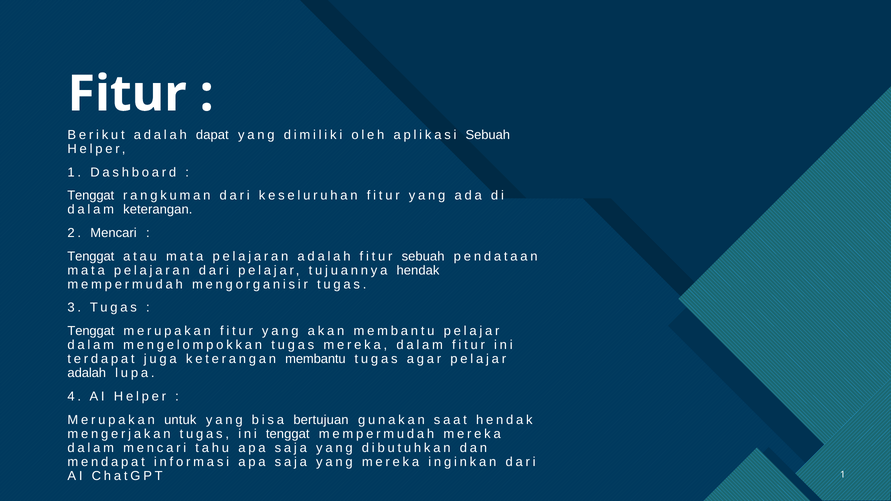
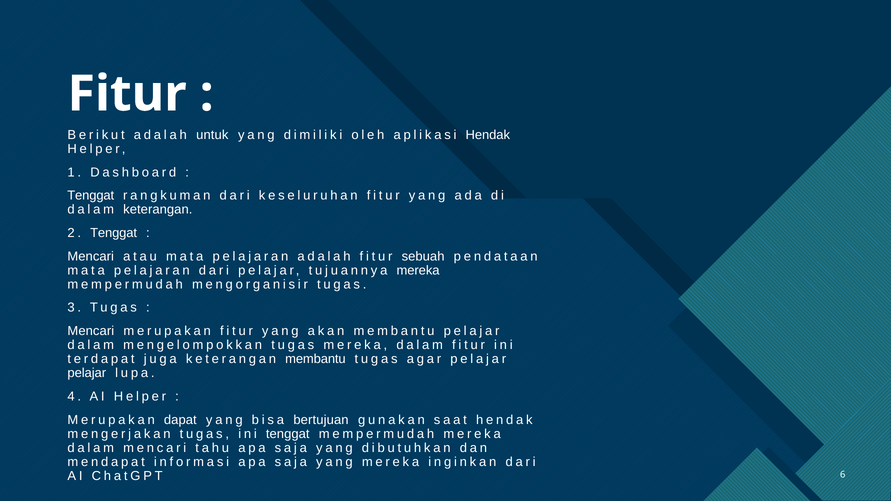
dapat: dapat -> untuk (212, 135)
aplikasi Sebuah: Sebuah -> Hendak (488, 135)
2 Mencari: Mencari -> Tenggat (114, 233)
Tenggat: Tenggat -> Mencari (91, 256)
tujuannya hendak: hendak -> mereka (418, 270)
Tenggat: Tenggat -> Mencari (91, 331)
adalah: adalah -> pelajar (87, 373)
untuk: untuk -> dapat (180, 420)
1: 1 -> 6 (843, 475)
